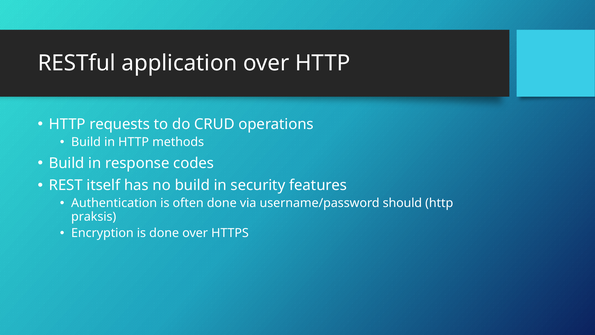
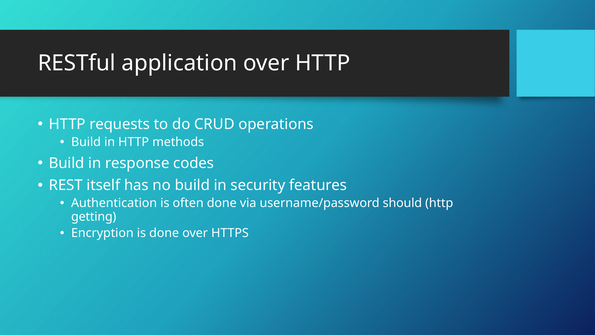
praksis: praksis -> getting (94, 216)
